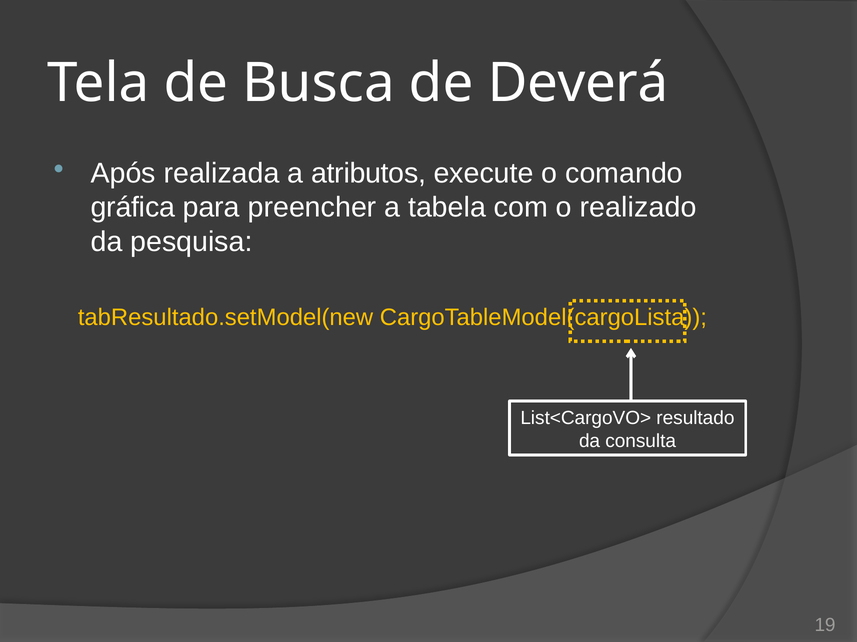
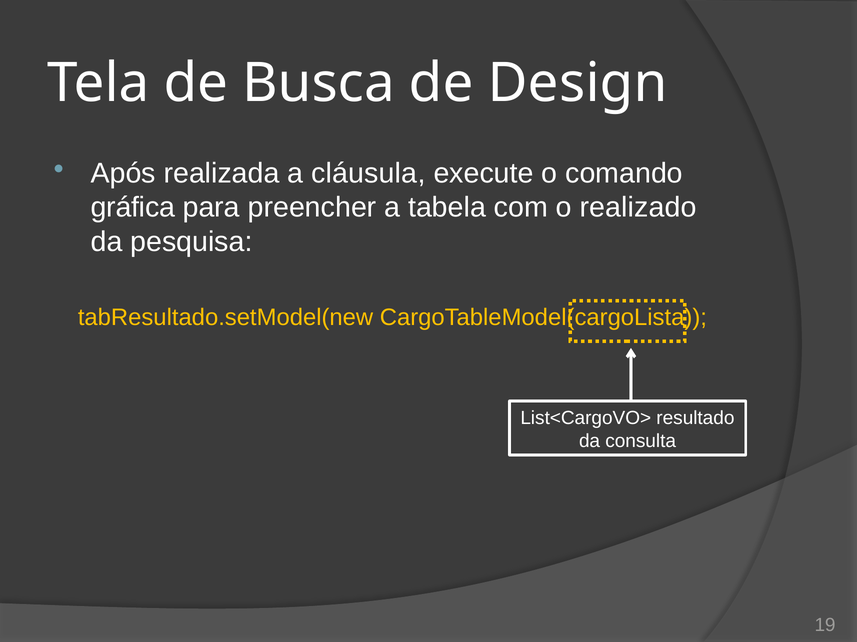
Deverá: Deverá -> Design (578, 83)
atributos: atributos -> cláusula (368, 173)
